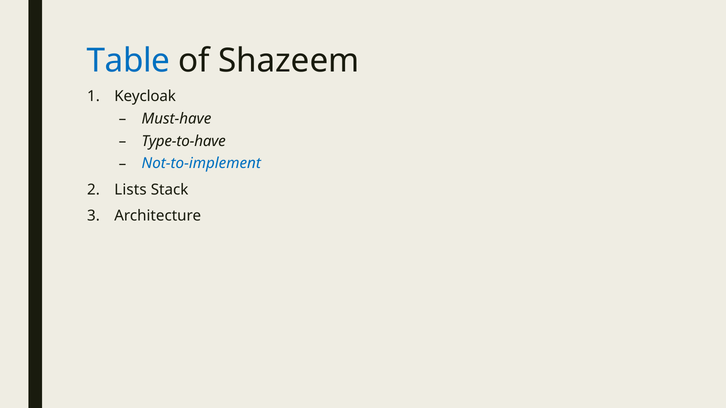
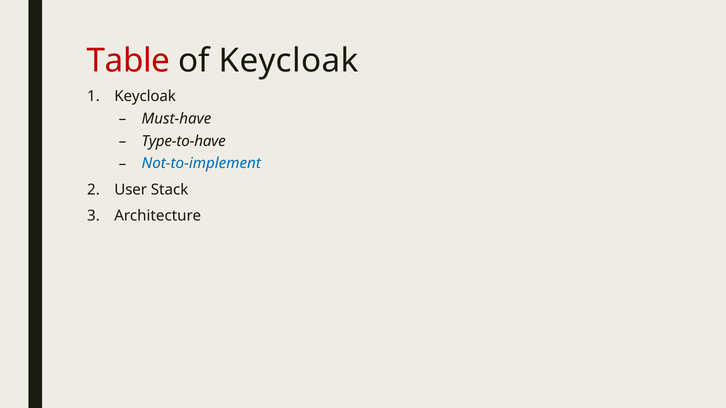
Table colour: blue -> red (128, 61)
of Shazeem: Shazeem -> Keycloak (289, 61)
Lists: Lists -> User (131, 190)
